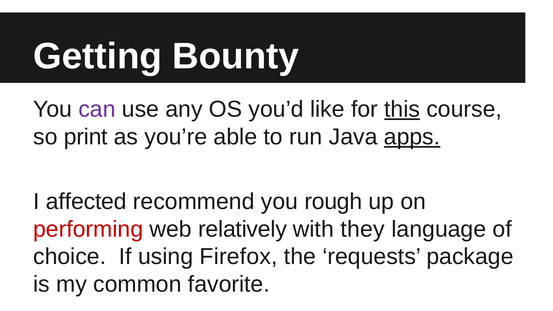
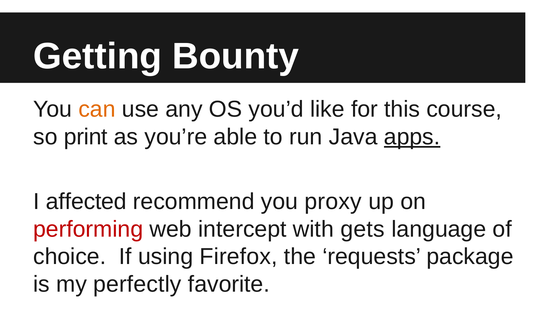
can colour: purple -> orange (97, 109)
this underline: present -> none (402, 109)
rough: rough -> proxy (333, 201)
relatively: relatively -> intercept (242, 229)
they: they -> gets (363, 229)
common: common -> perfectly (137, 284)
